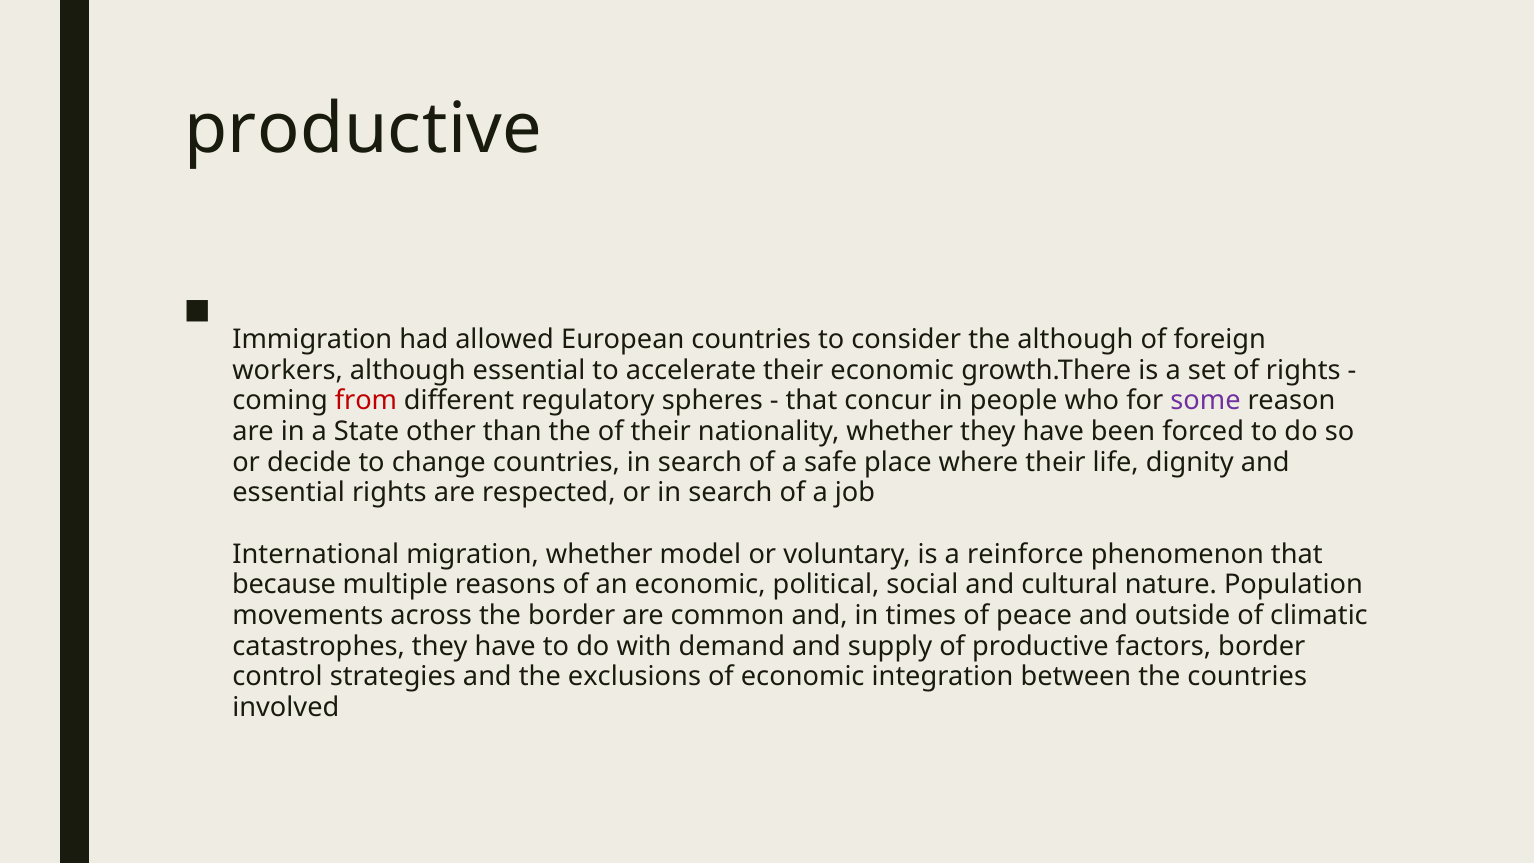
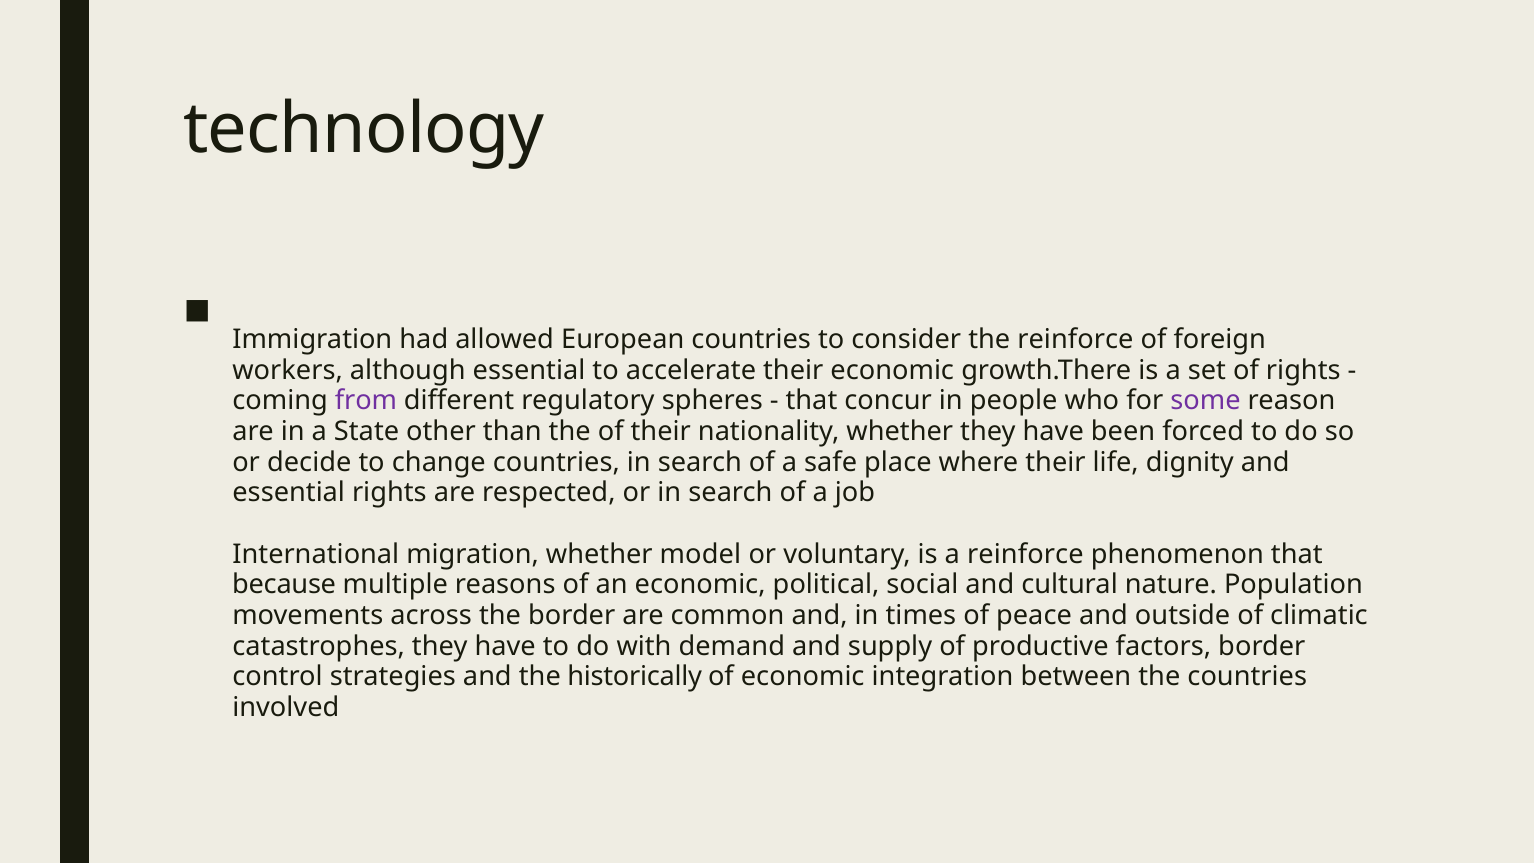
productive: productive -> technology (364, 129)
the although: although -> reinforce (1075, 340)
from colour: red -> purple (366, 401)
exclusions: exclusions -> historically (635, 677)
